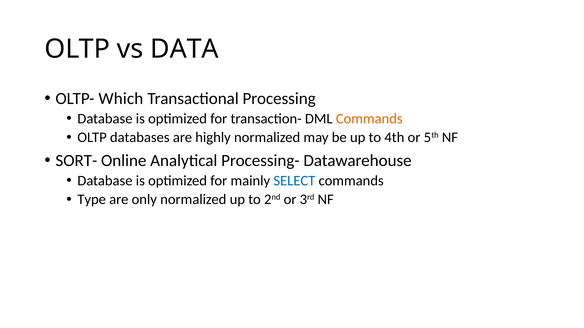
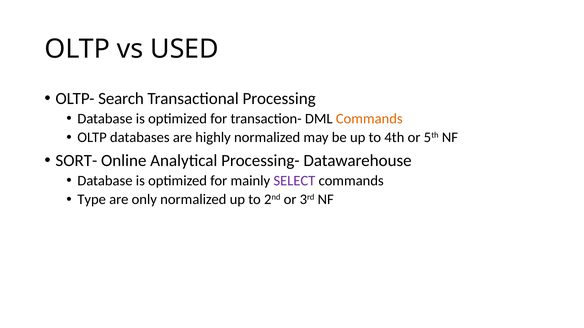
DATA: DATA -> USED (184, 49)
Which: Which -> Search (121, 99)
SELECT colour: blue -> purple (294, 181)
